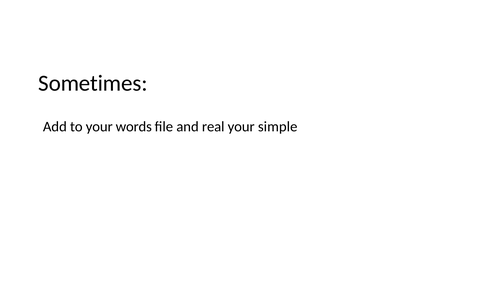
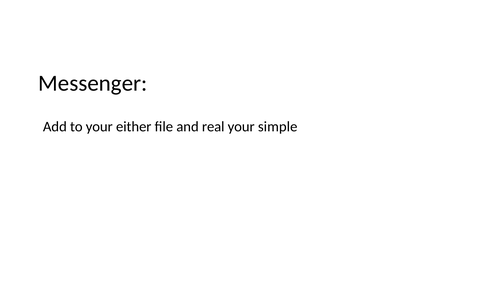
Sometimes: Sometimes -> Messenger (93, 83)
words: words -> either (134, 127)
